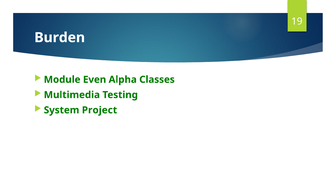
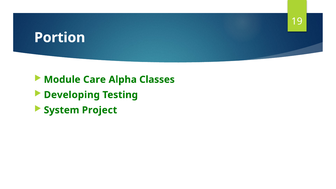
Burden: Burden -> Portion (60, 38)
Even: Even -> Care (94, 80)
Multimedia: Multimedia -> Developing (72, 95)
